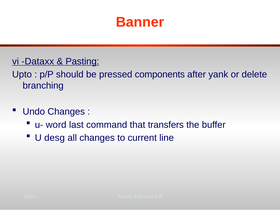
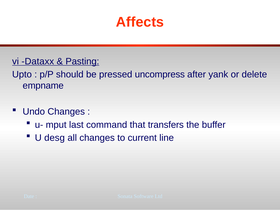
Banner: Banner -> Affects (140, 22)
components: components -> uncompress (160, 74)
branching: branching -> empname (43, 86)
word: word -> mput (56, 125)
